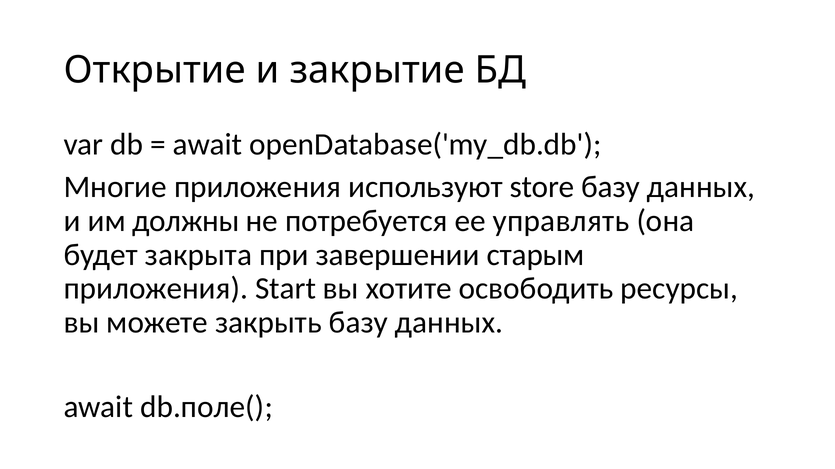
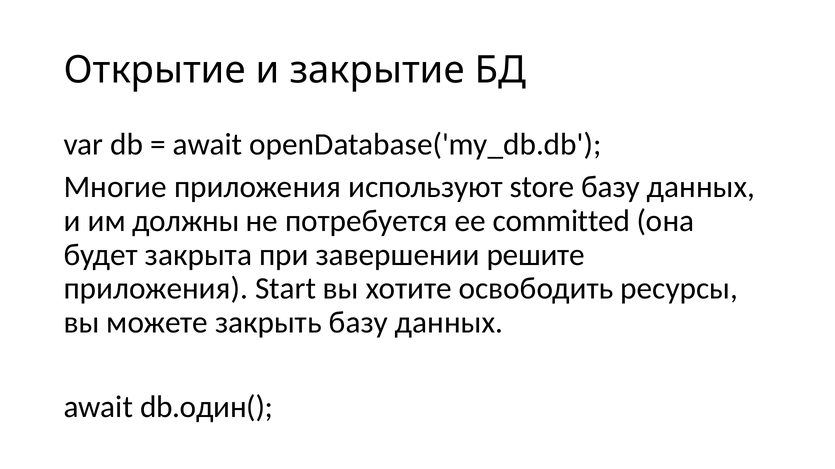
управлять: управлять -> committed (561, 221)
старым: старым -> решите (536, 255)
db.поле(: db.поле( -> db.один( (207, 408)
